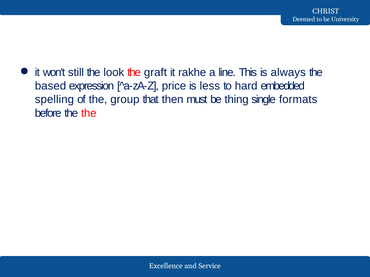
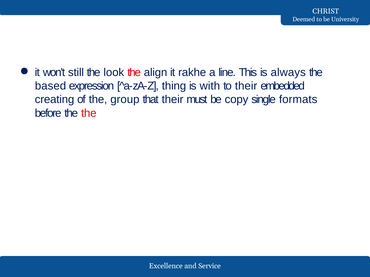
graft: graft -> align (156, 73)
price: price -> thing (174, 86)
less: less -> with (210, 86)
to hard: hard -> their (246, 86)
spelling: spelling -> creating (55, 100)
that then: then -> their (173, 100)
thing: thing -> copy (237, 100)
